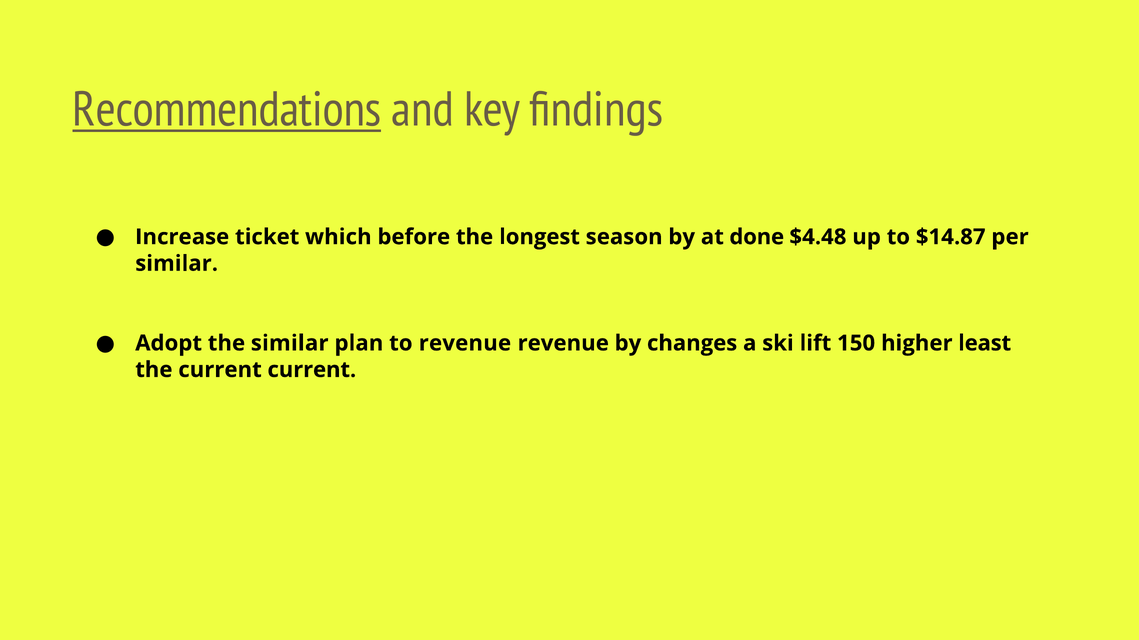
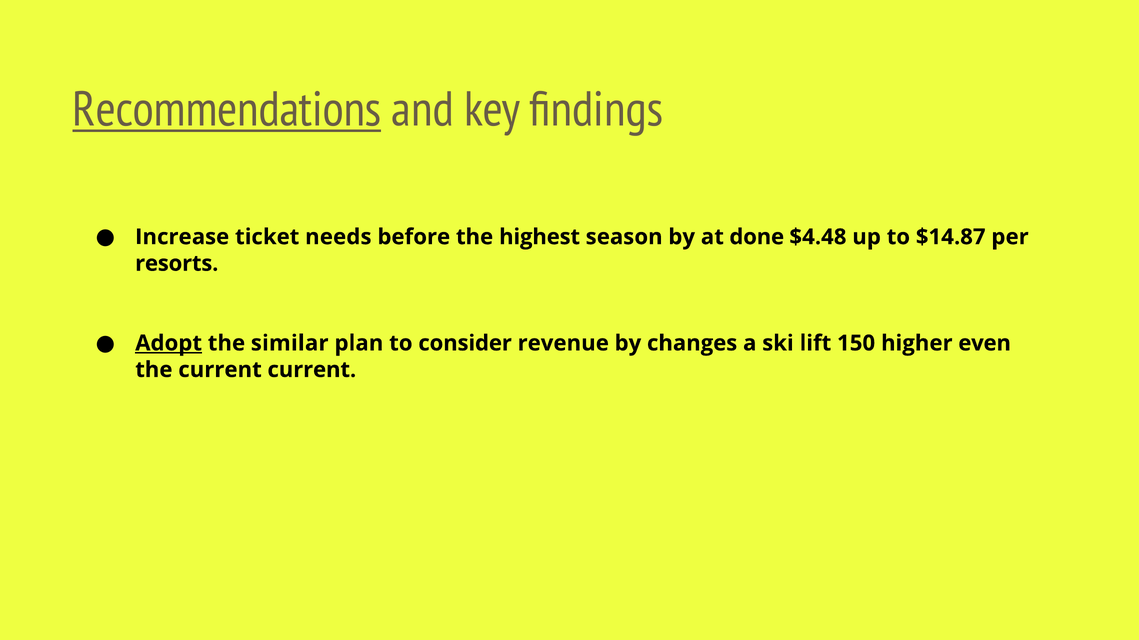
which: which -> needs (338, 237)
longest: longest -> highest (540, 237)
similar: similar -> resorts (177, 264)
Adopt underline: none -> present (169, 344)
to revenue: revenue -> consider (465, 344)
least: least -> even (985, 344)
